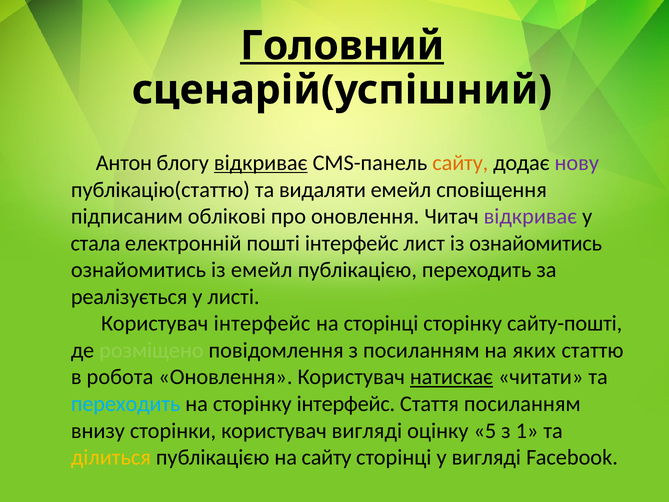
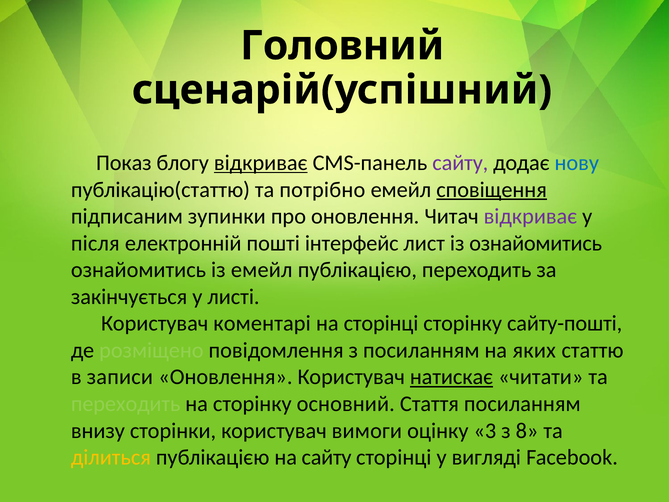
Головний underline: present -> none (342, 46)
Антон: Антон -> Показ (124, 163)
сайту colour: orange -> purple (460, 163)
нову colour: purple -> blue (577, 163)
видаляти: видаляти -> потрібно (322, 190)
сповіщення underline: none -> present (492, 190)
облікові: облікові -> зупинки (227, 216)
стала: стала -> після (95, 243)
реалізується: реалізується -> закінчується (129, 297)
Користувач інтерфейс: інтерфейс -> коментарі (262, 323)
робота: робота -> записи (120, 377)
переходить colour: light blue -> light green (126, 404)
сторінку інтерфейс: інтерфейс -> основний (346, 404)
користувач вигляді: вигляді -> вимоги (367, 430)
5: 5 -> 3 (485, 430)
1: 1 -> 8 (527, 430)
